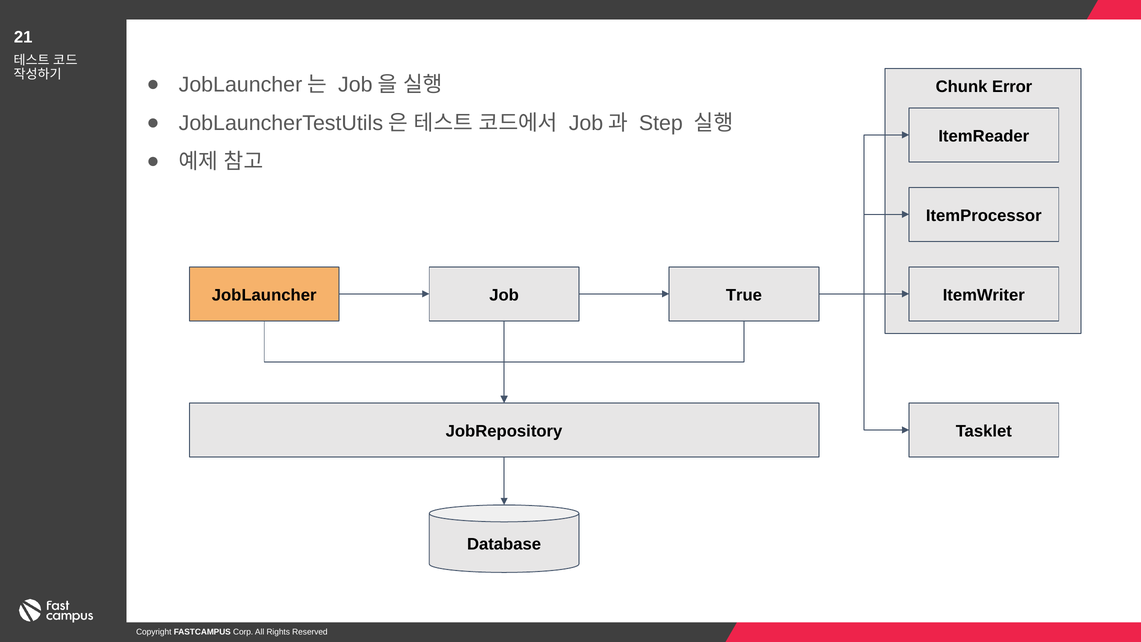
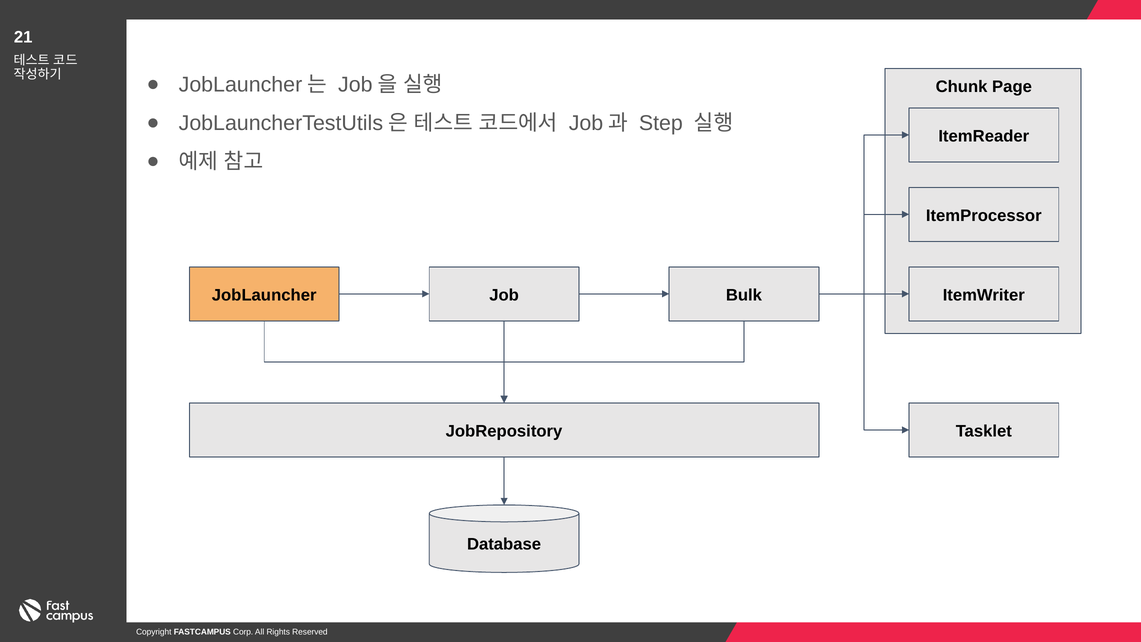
Error: Error -> Page (1012, 87)
True: True -> Bulk (744, 295)
